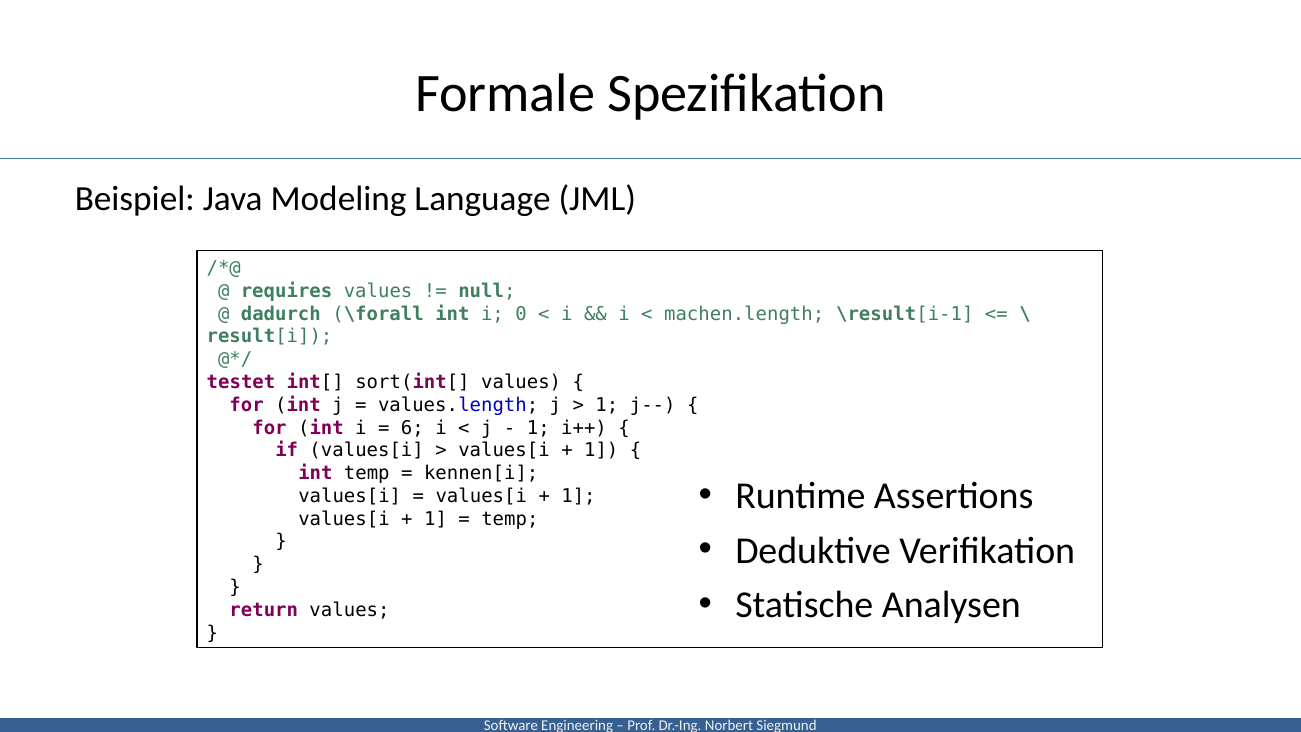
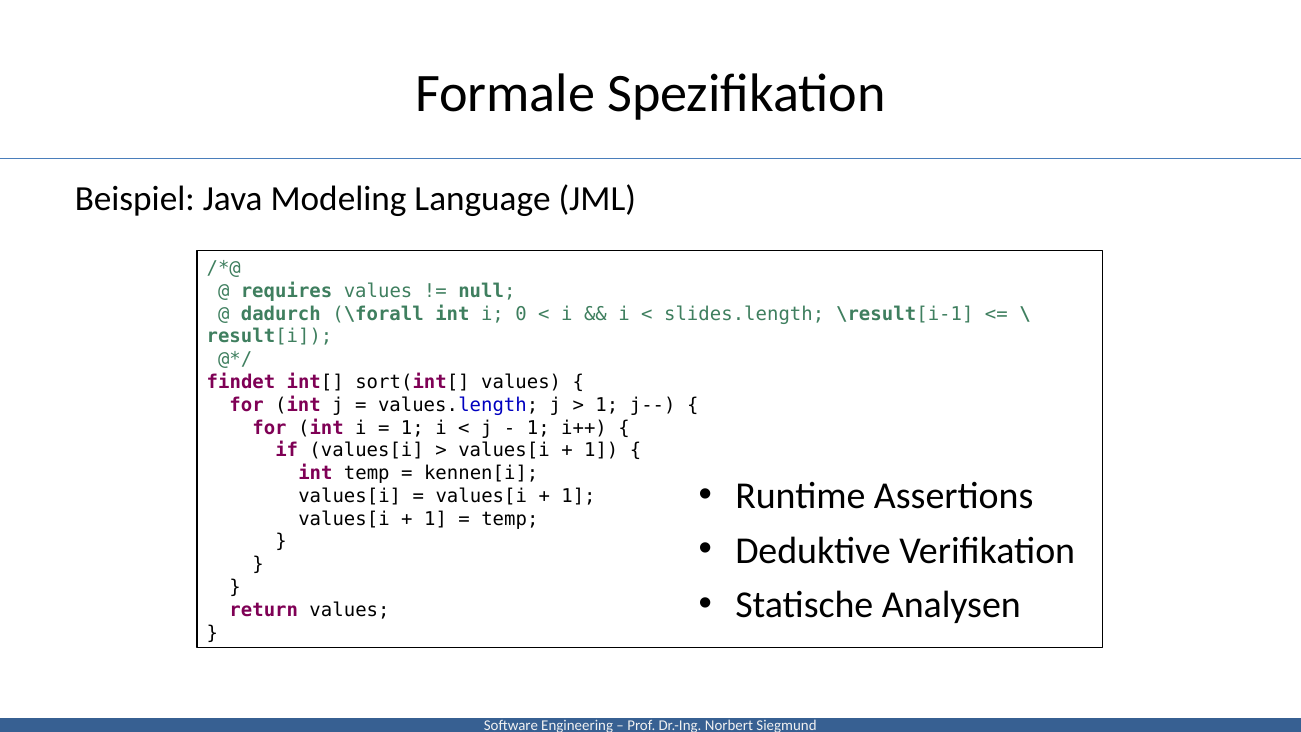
machen.length: machen.length -> slides.length (744, 314)
testet: testet -> findet (241, 382)
6: 6 -> 1 (412, 428)
